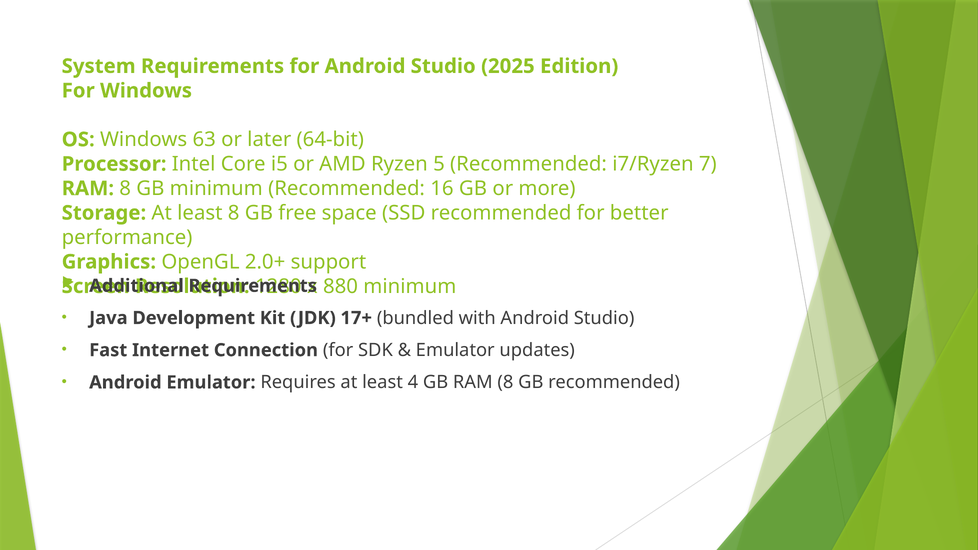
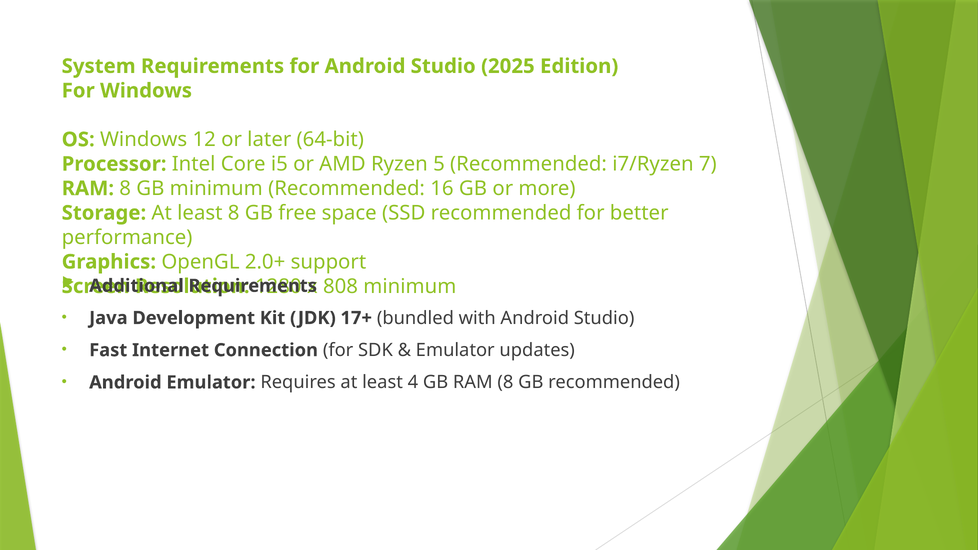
63: 63 -> 12 (204, 140)
880: 880 -> 808 (341, 286)
